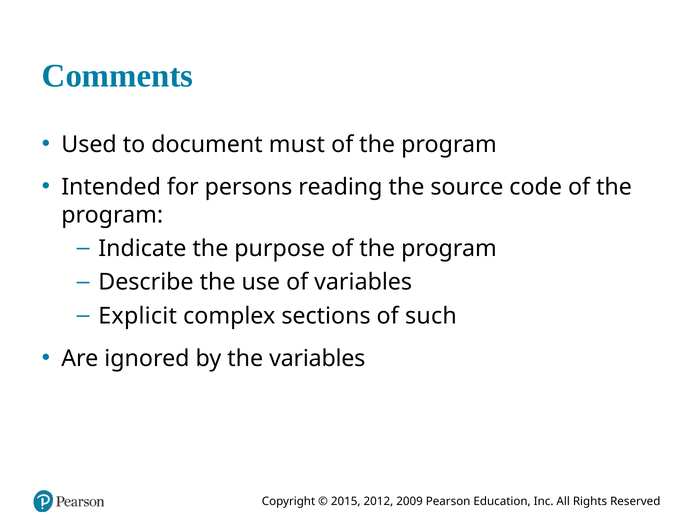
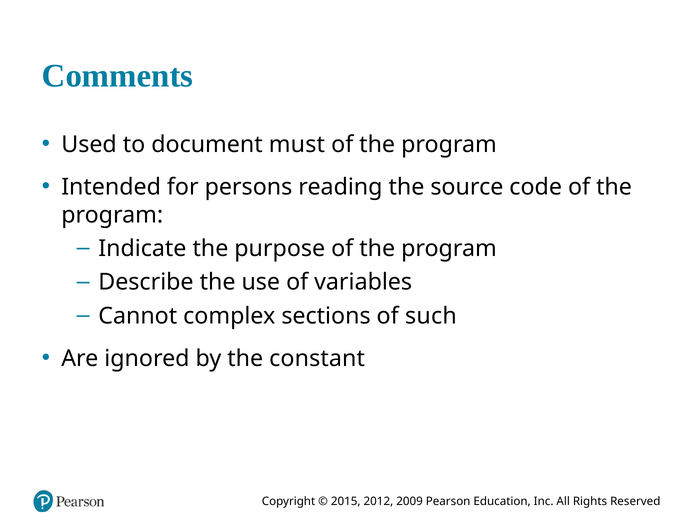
Explicit: Explicit -> Cannot (138, 316)
the variables: variables -> constant (317, 358)
